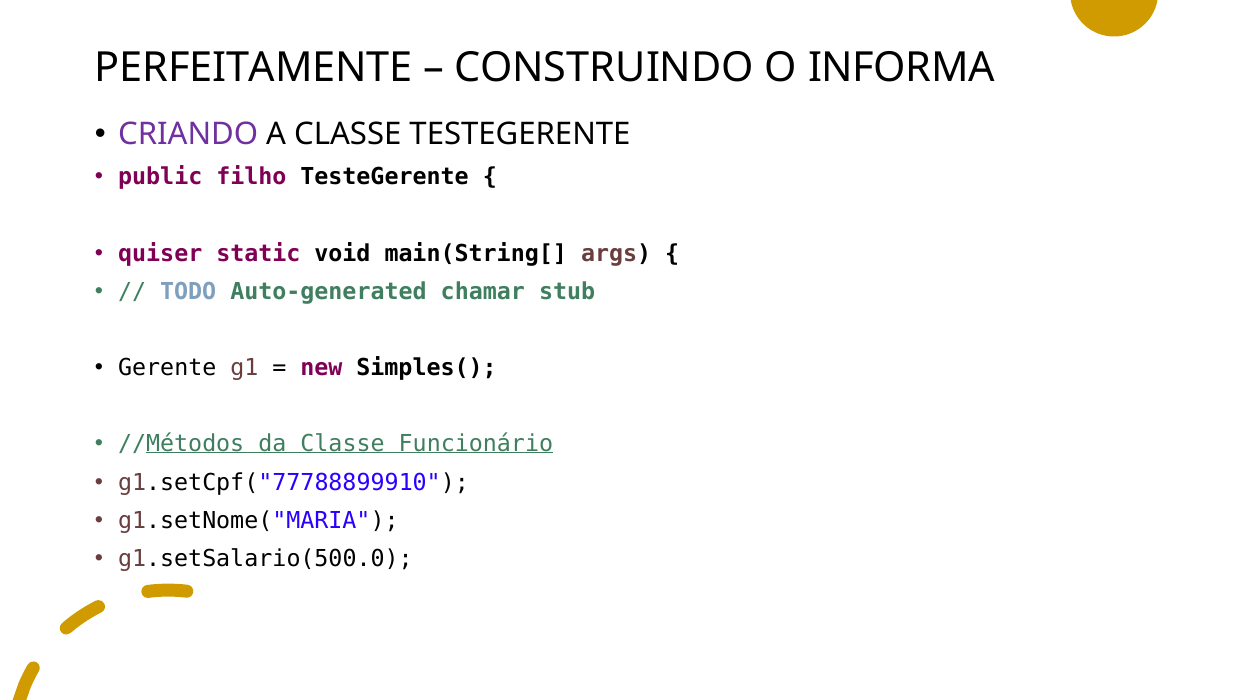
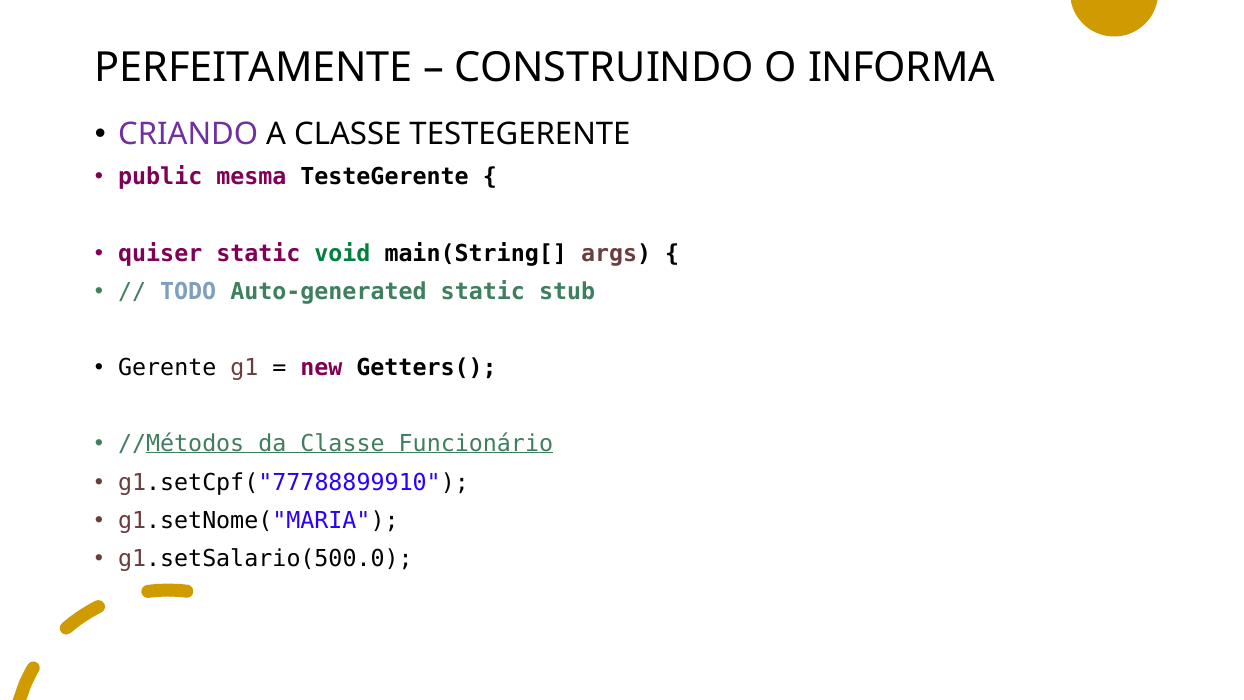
filho: filho -> mesma (251, 177)
void colour: black -> green (342, 253)
Auto-generated chamar: chamar -> static (483, 291)
Simples(: Simples( -> Getters( (427, 368)
